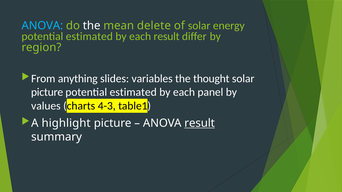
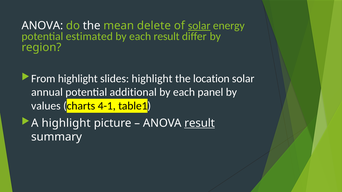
ANOVA colour: light blue -> white (42, 26)
solar underline: none -> present (199, 26)
anything: anything -> highlight (78, 79)
slides variables: variables -> highlight (152, 79)
thought: thought -> location (211, 79)
picture: picture -> annual (47, 92)
estimated: estimated -> additional (133, 92)
4-3: 4-3 -> 4-1 (107, 106)
